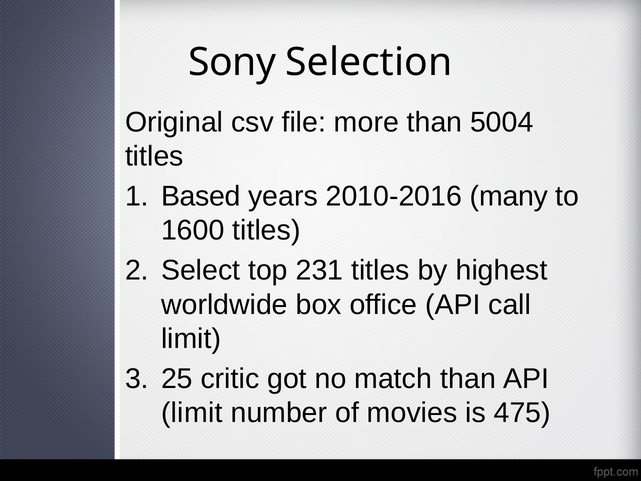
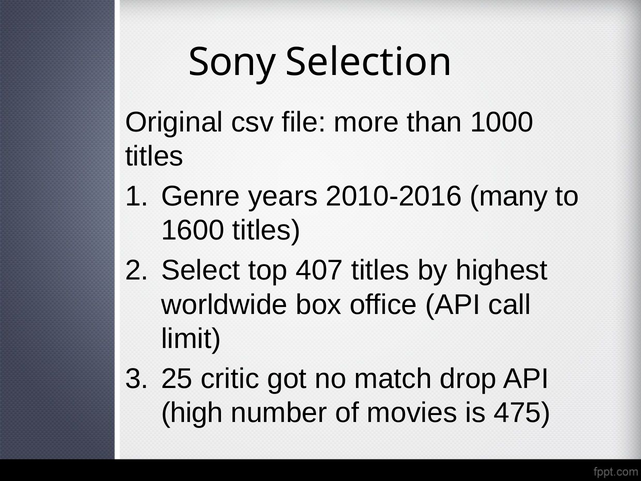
5004: 5004 -> 1000 (502, 122)
Based: Based -> Genre (201, 196)
231: 231 -> 407 (319, 270)
match than: than -> drop (468, 379)
limit: limit -> high (192, 413)
